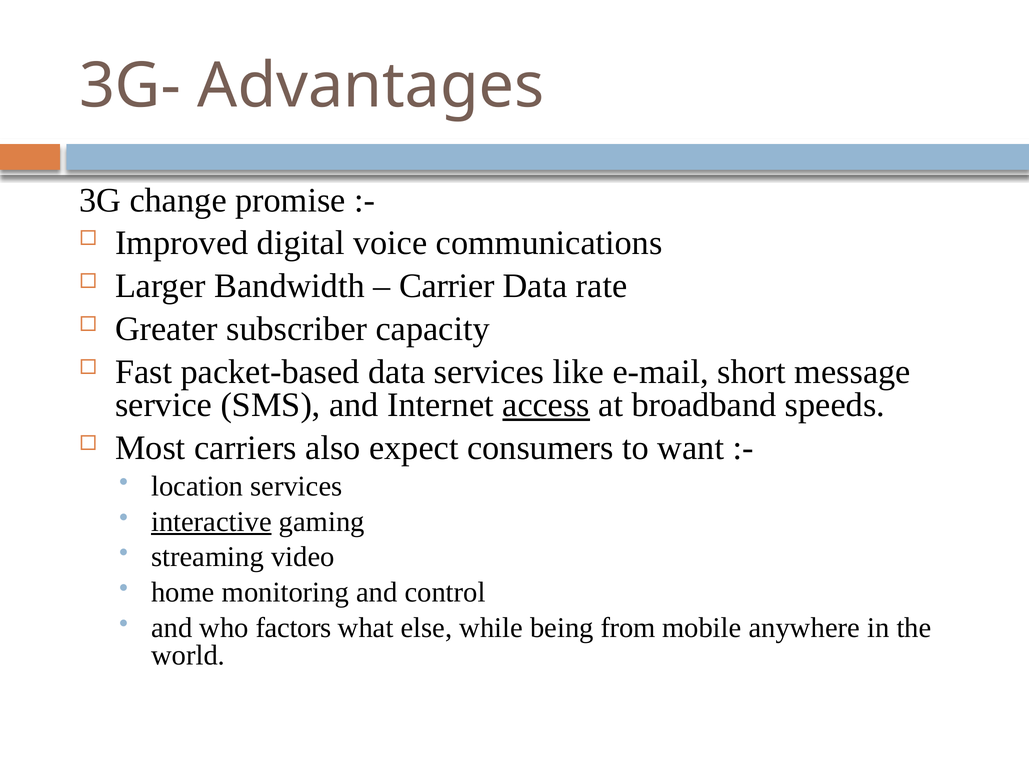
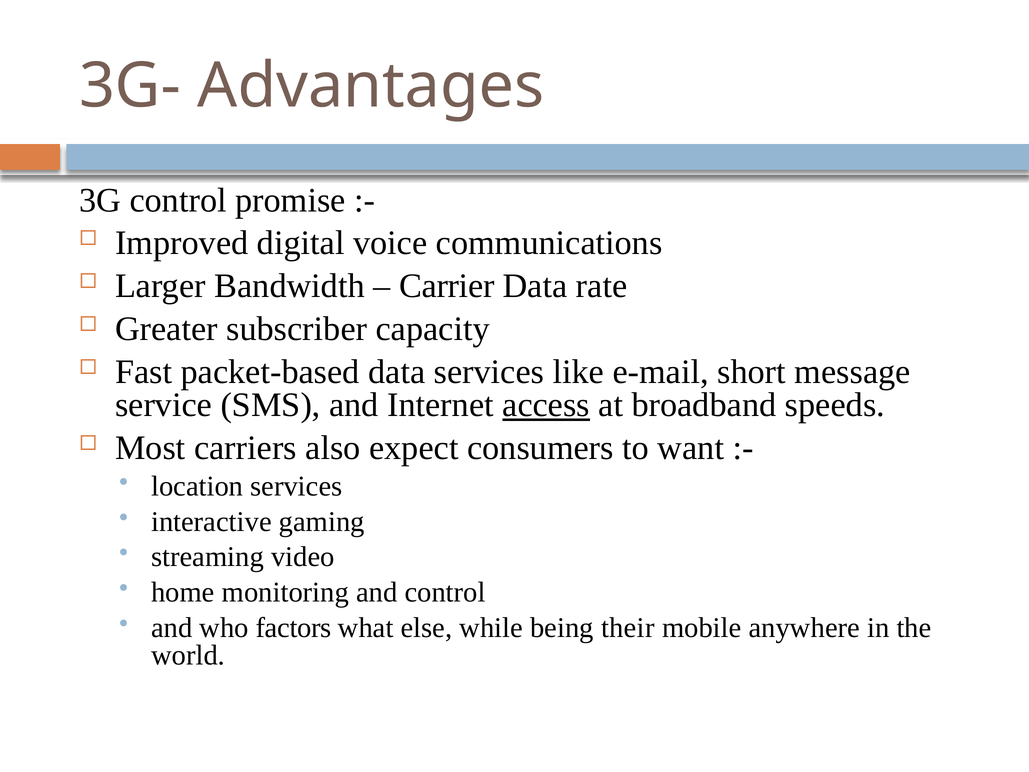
3G change: change -> control (178, 200)
interactive underline: present -> none (211, 521)
from: from -> their (628, 627)
